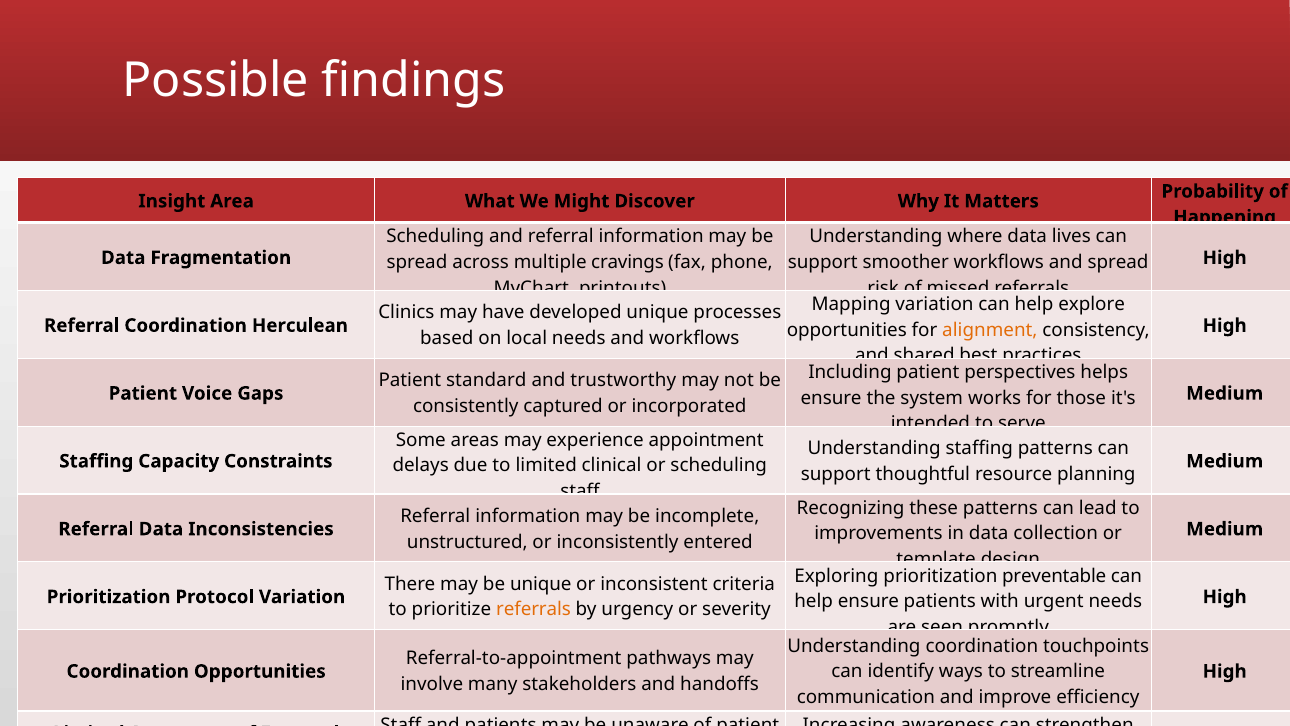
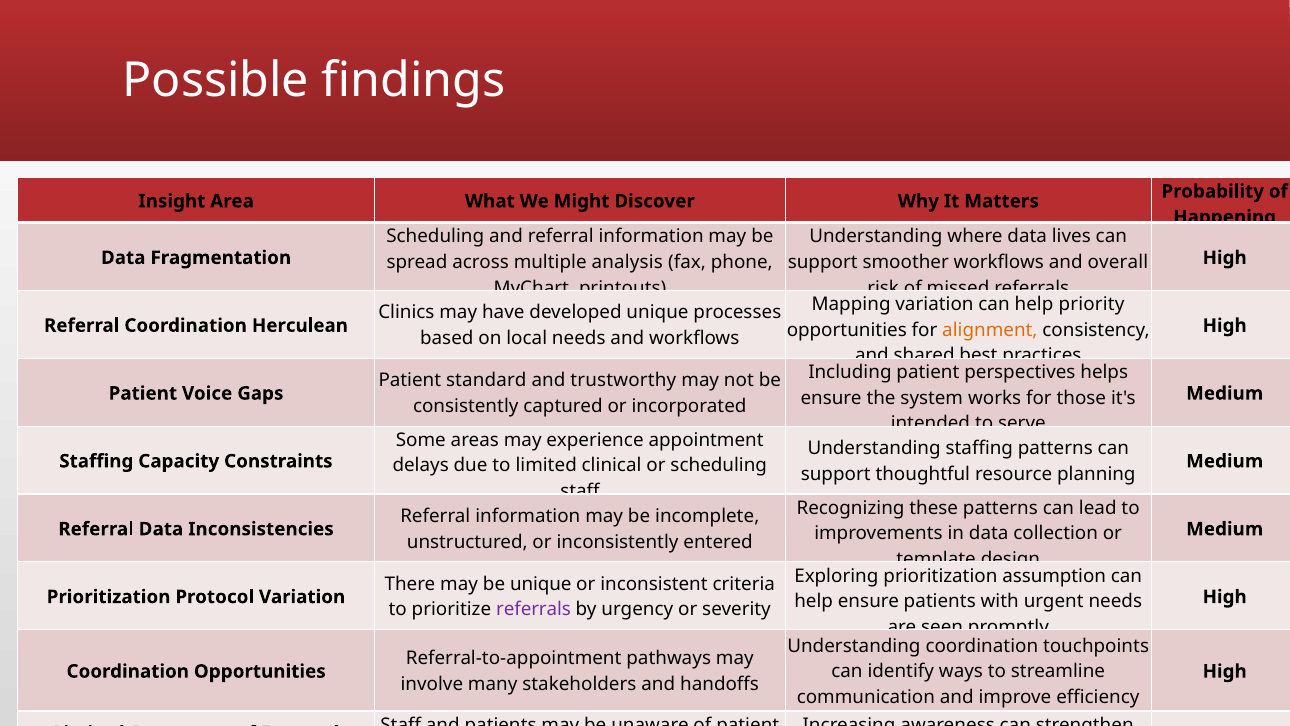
cravings: cravings -> analysis (627, 262)
and spread: spread -> overall (1118, 262)
explore: explore -> priority (1092, 304)
preventable: preventable -> assumption (1054, 576)
referrals colour: orange -> purple (534, 609)
